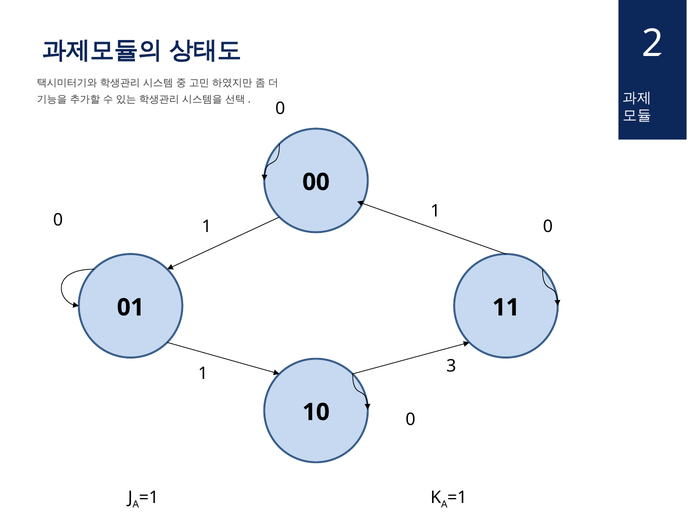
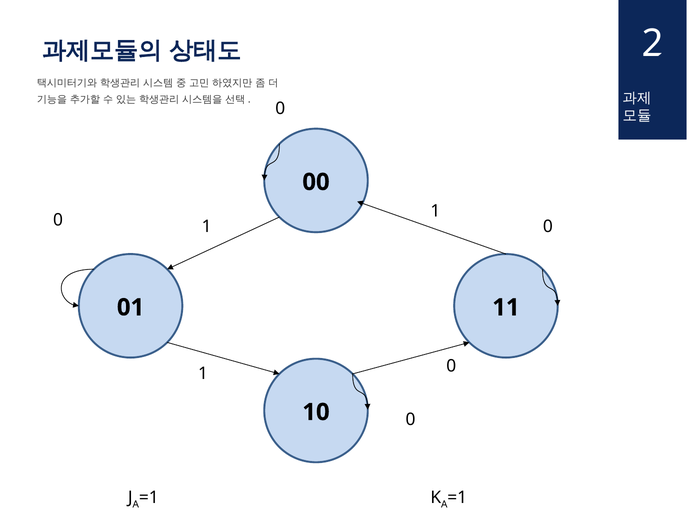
1 3: 3 -> 0 (451, 366)
